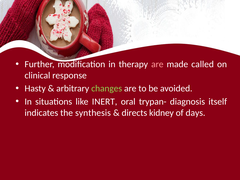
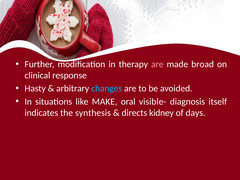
called: called -> broad (203, 64)
changes colour: light green -> light blue (107, 89)
INERT: INERT -> MAKE (105, 102)
trypan-: trypan- -> visible- (153, 102)
